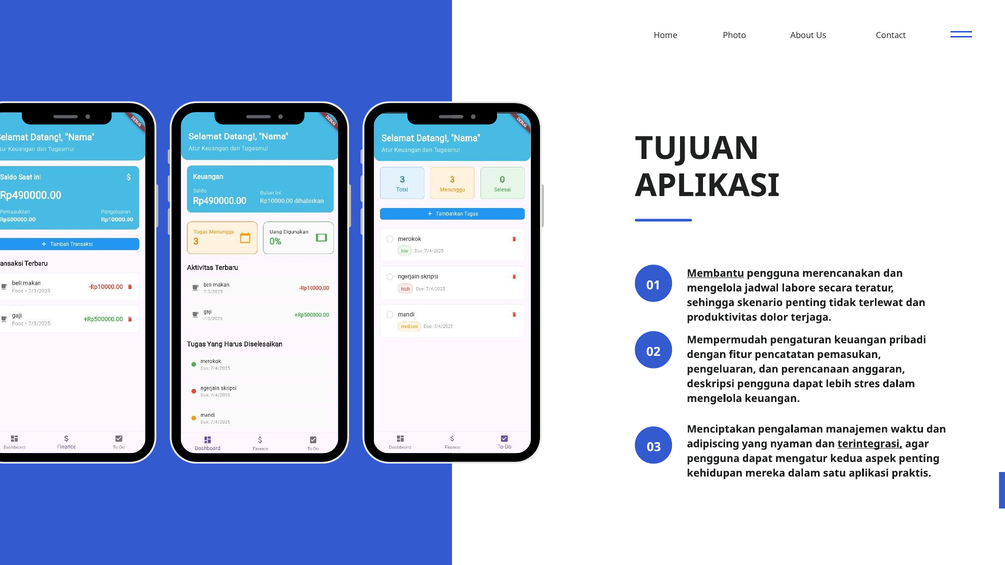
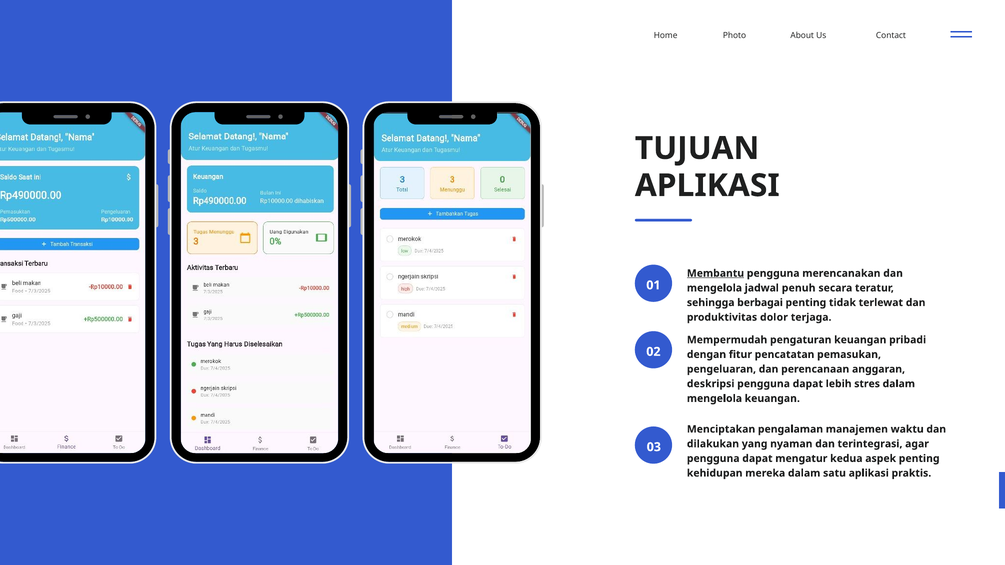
labore: labore -> penuh (799, 288)
skenario: skenario -> berbagai (760, 303)
adipiscing: adipiscing -> dilakukan (713, 444)
terintegrasi underline: present -> none (870, 444)
